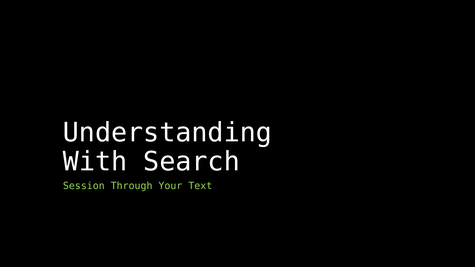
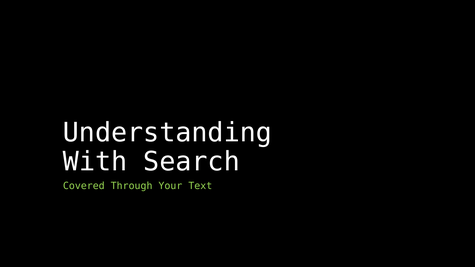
Session: Session -> Covered (84, 186)
